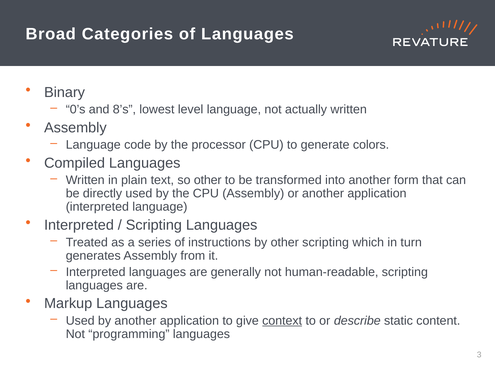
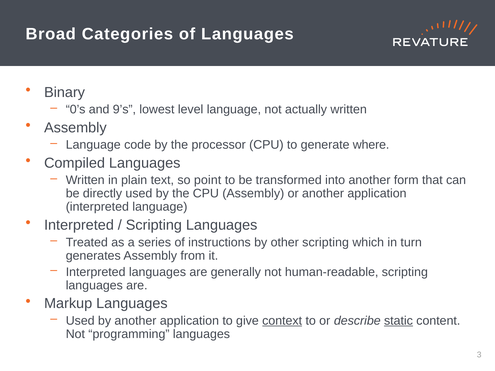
8’s: 8’s -> 9’s (124, 110)
colors: colors -> where (371, 145)
so other: other -> point (208, 180)
static underline: none -> present (398, 321)
